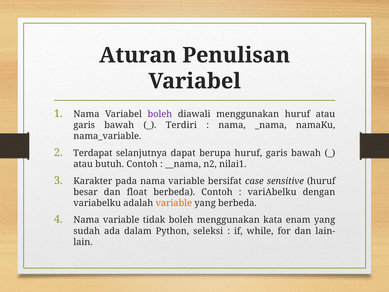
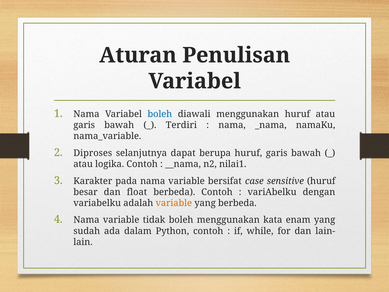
boleh colour: purple -> blue (160, 114)
Terdapat: Terdapat -> Diproses (93, 153)
butuh: butuh -> logika (110, 164)
Python seleksi: seleksi -> contoh (208, 231)
